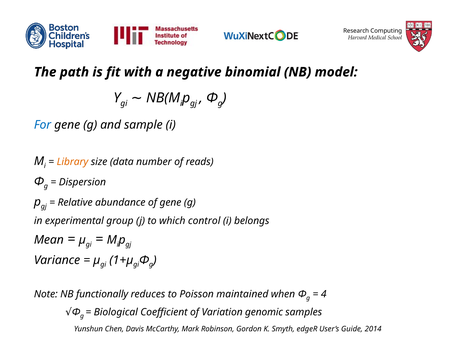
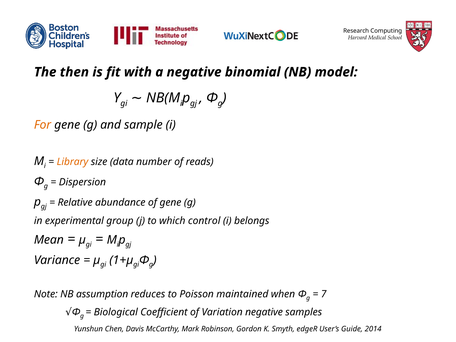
path: path -> then (74, 72)
For colour: blue -> orange (43, 125)
functionally: functionally -> assumption (102, 294)
4: 4 -> 7 (324, 294)
Variation genomic: genomic -> negative (264, 312)
